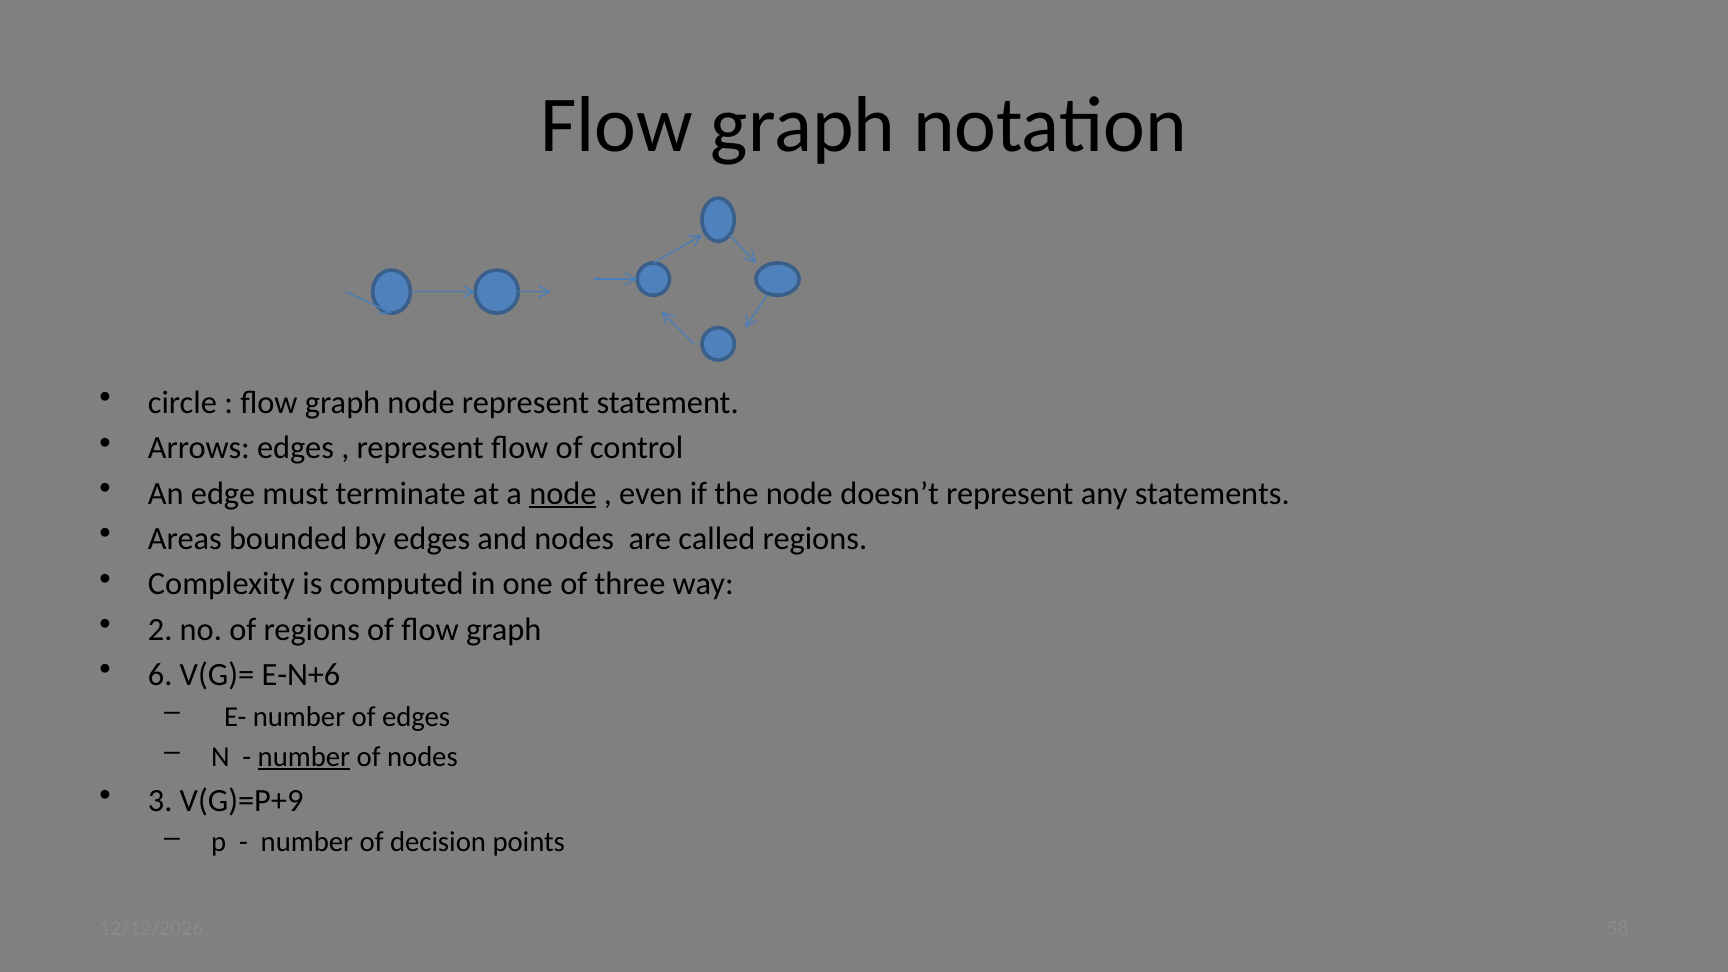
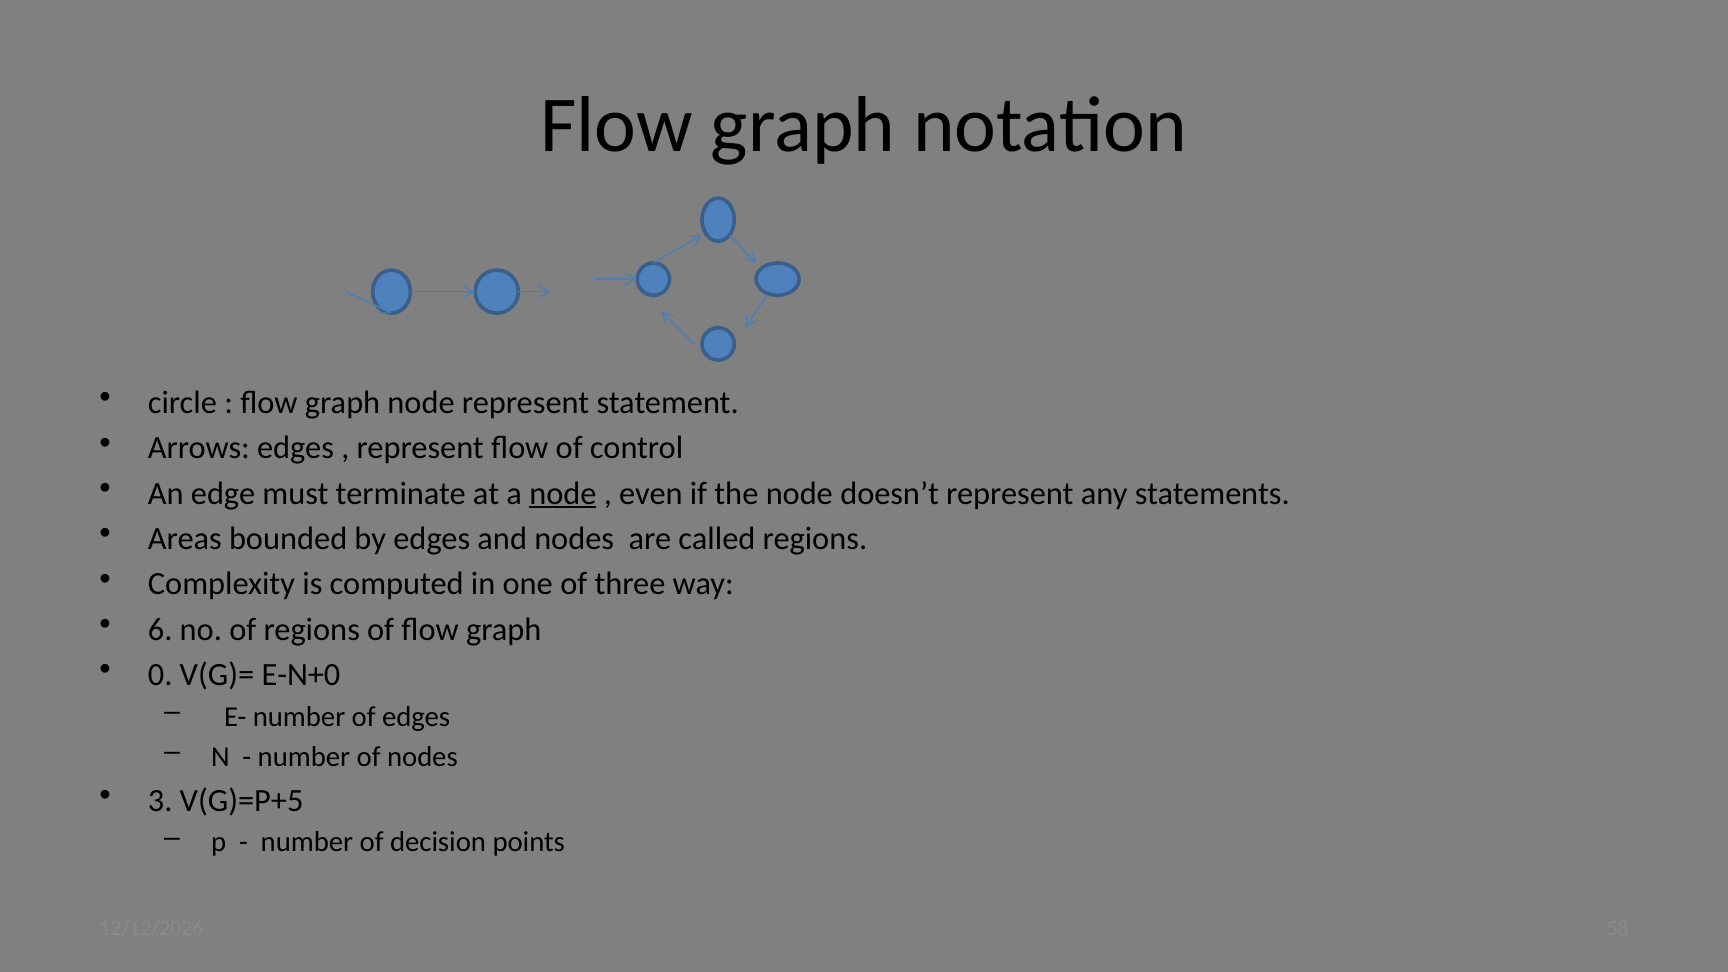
2: 2 -> 6 (160, 629)
6: 6 -> 0 (160, 675)
E-N+6: E-N+6 -> E-N+0 (301, 675)
number underline: present -> none (304, 757)
V(G)=P+9: V(G)=P+9 -> V(G)=P+5 (242, 801)
